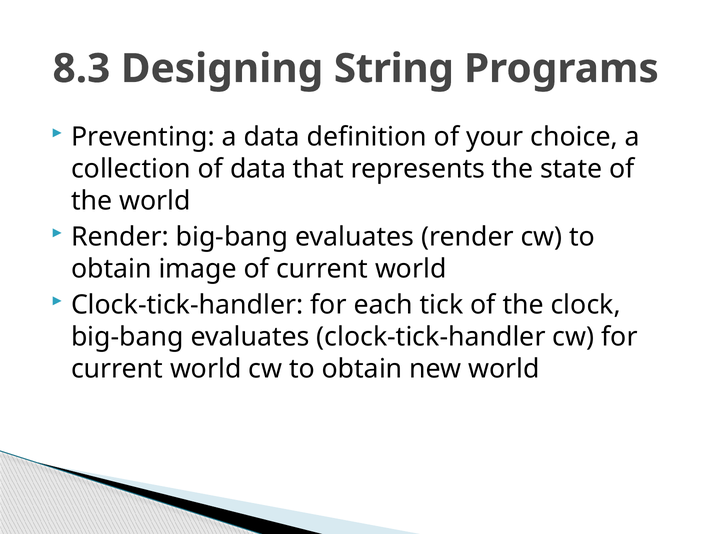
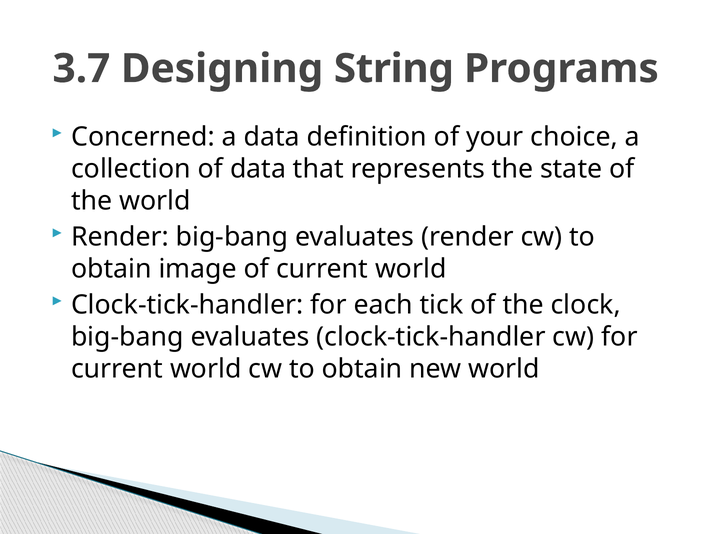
8.3: 8.3 -> 3.7 (81, 69)
Preventing: Preventing -> Concerned (143, 137)
